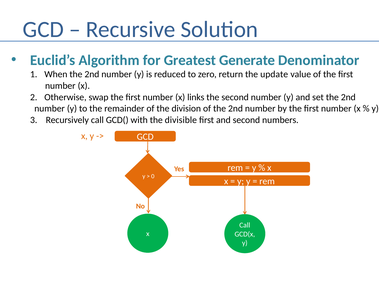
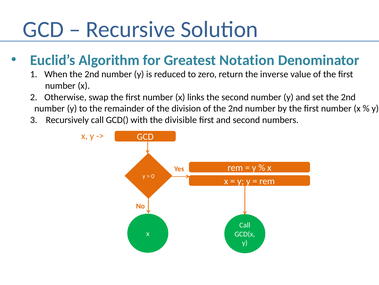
Generate: Generate -> Notation (247, 60)
update: update -> inverse (274, 74)
